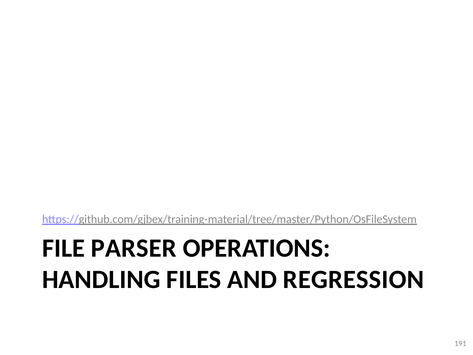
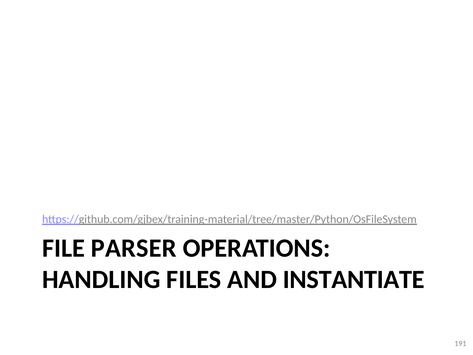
REGRESSION: REGRESSION -> INSTANTIATE (354, 279)
